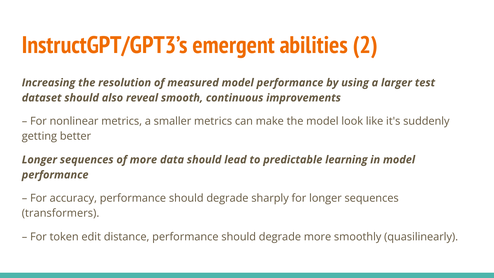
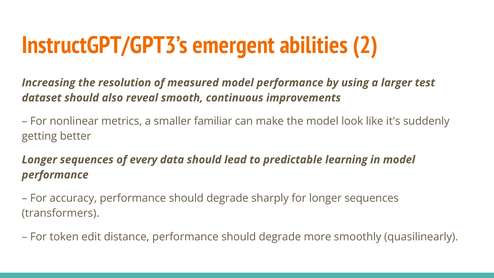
smaller metrics: metrics -> familiar (213, 121)
of more: more -> every (144, 160)
